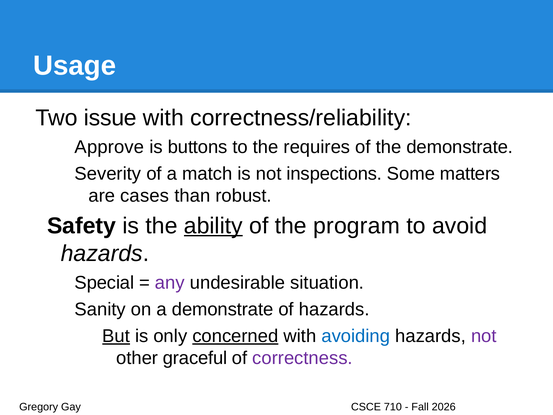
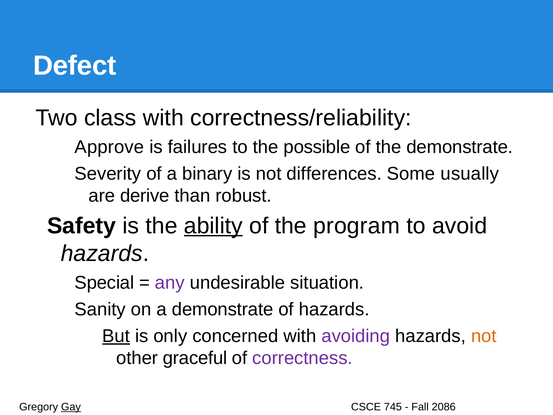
Usage: Usage -> Defect (75, 66)
issue: issue -> class (110, 118)
buttons: buttons -> failures (198, 147)
requires: requires -> possible (317, 147)
match: match -> binary (207, 174)
inspections: inspections -> differences (334, 174)
matters: matters -> usually (470, 174)
cases: cases -> derive (145, 196)
concerned underline: present -> none (235, 336)
avoiding colour: blue -> purple (356, 336)
not colour: purple -> orange (484, 336)
Gay underline: none -> present (71, 407)
710: 710 -> 745 (393, 407)
2026: 2026 -> 2086 (444, 407)
